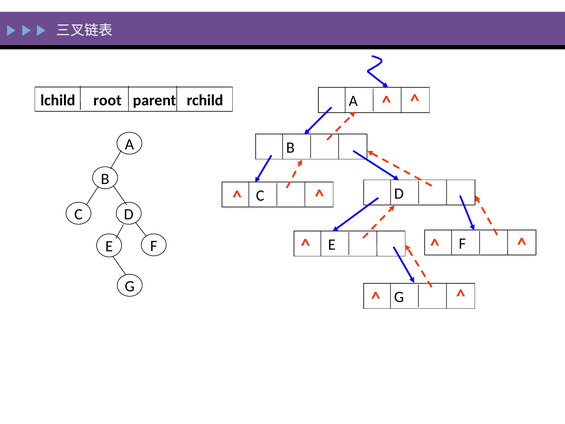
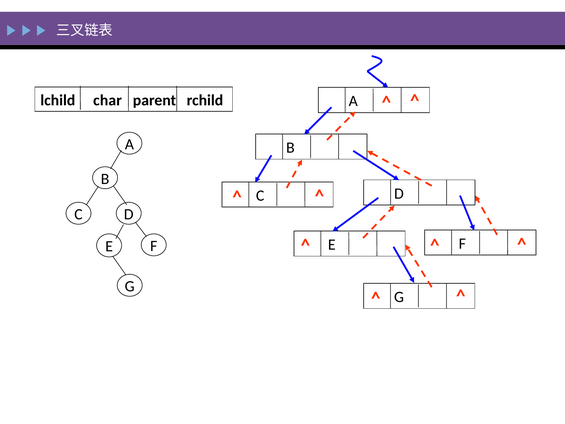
root: root -> char (108, 100)
